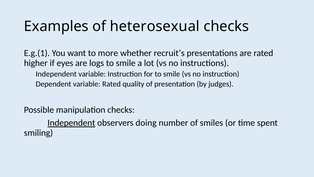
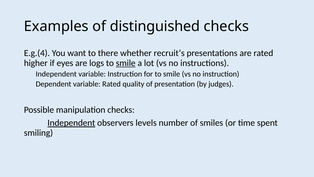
heterosexual: heterosexual -> distinguished (155, 26)
E.g.(1: E.g.(1 -> E.g.(4 (37, 53)
more: more -> there (108, 53)
smile underline: none -> present (126, 63)
doing: doing -> levels (146, 123)
